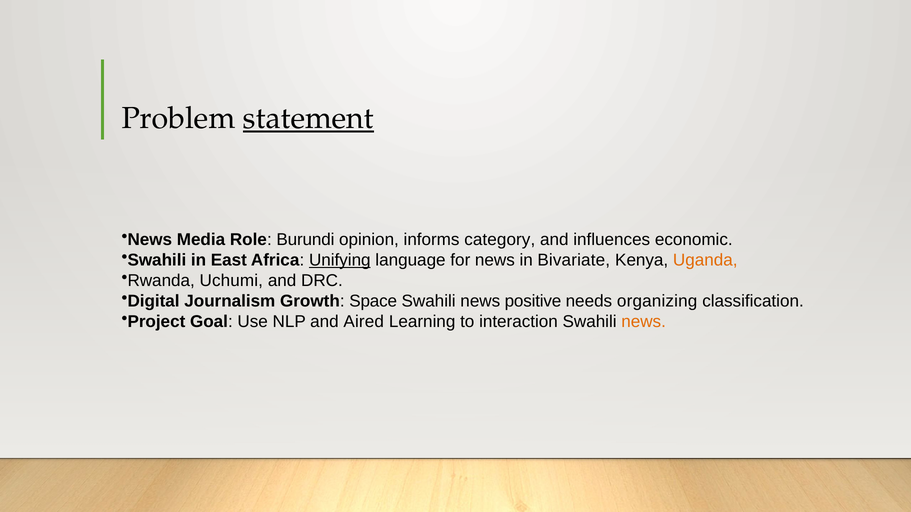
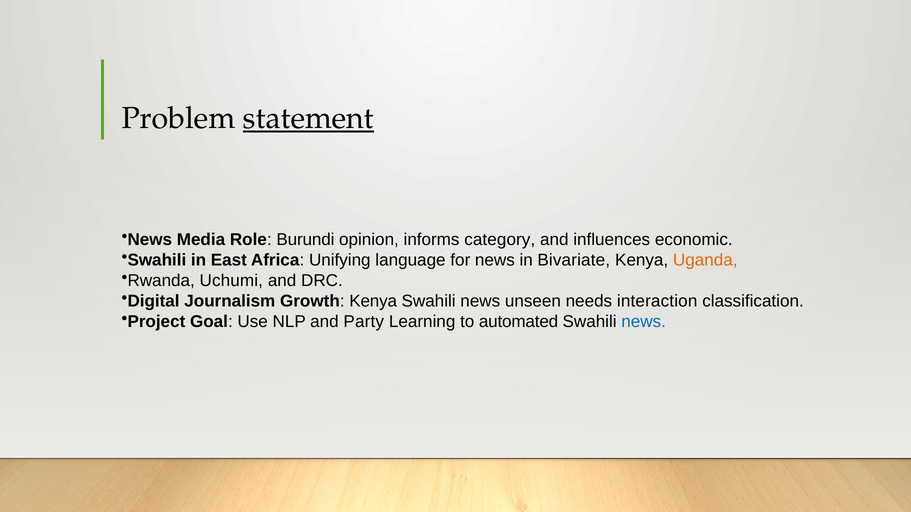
Unifying underline: present -> none (340, 260)
Growth Space: Space -> Kenya (373, 301)
positive: positive -> unseen (533, 301)
organizing: organizing -> interaction (657, 301)
Aired: Aired -> Party (364, 322)
interaction: interaction -> automated (519, 322)
news colour: orange -> blue (644, 322)
